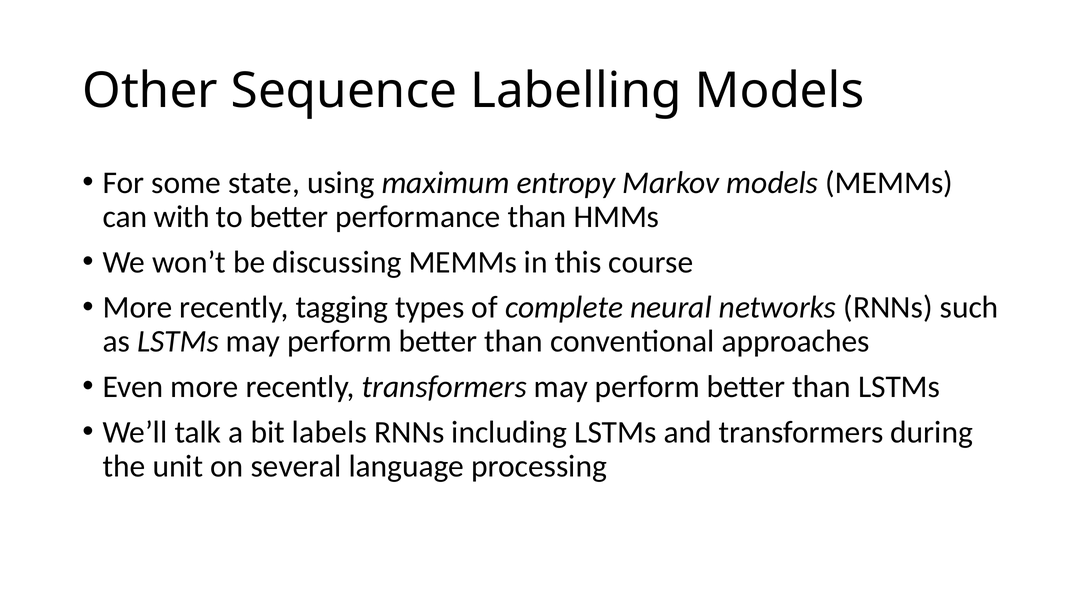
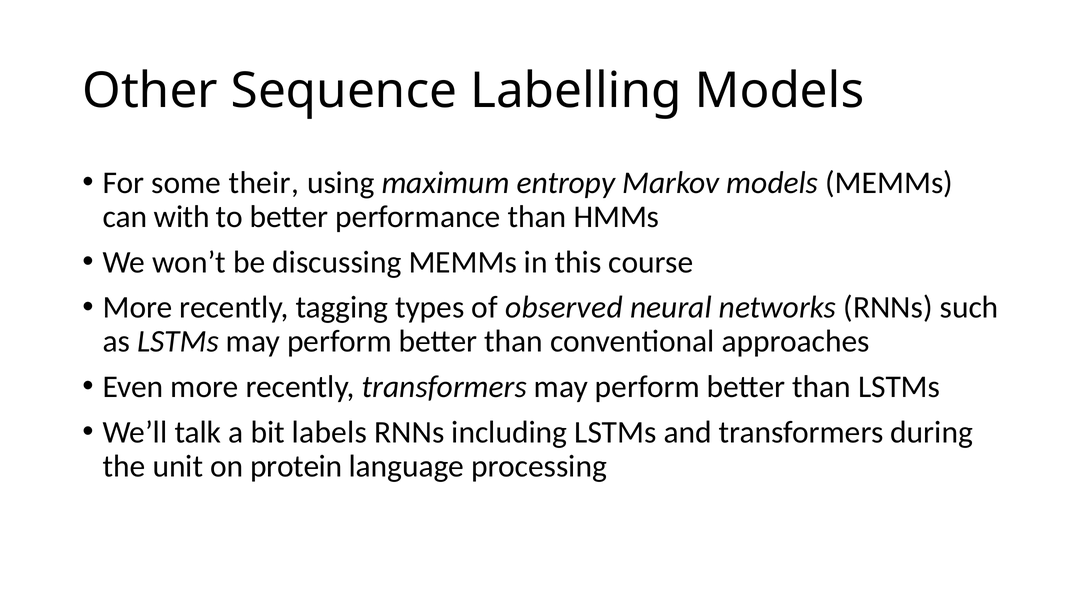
state: state -> their (264, 183)
complete: complete -> observed (564, 307)
several: several -> protein (296, 466)
